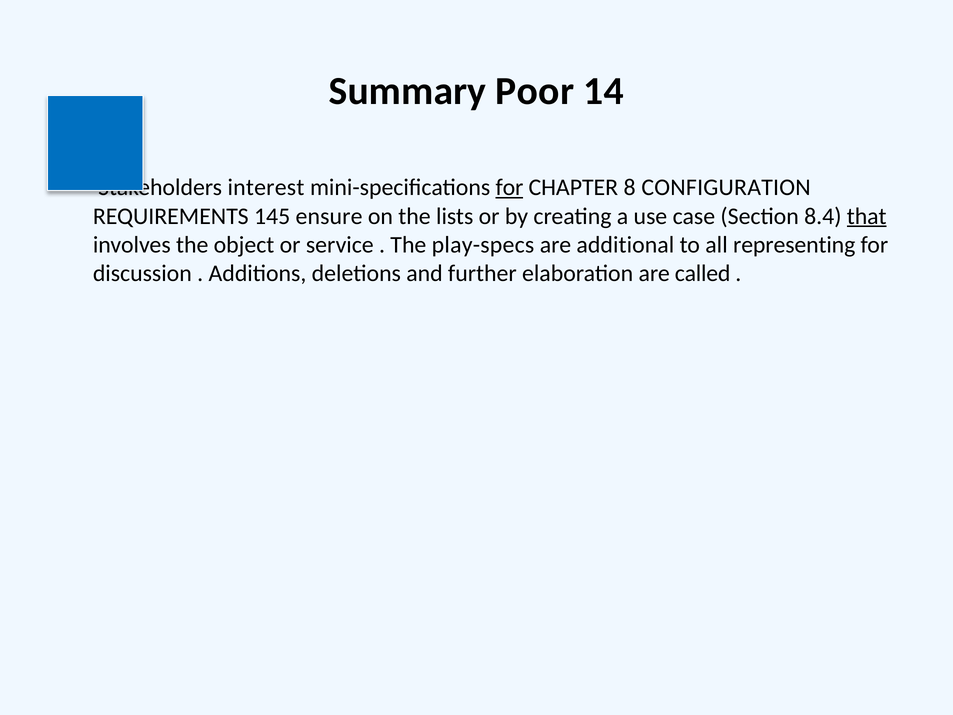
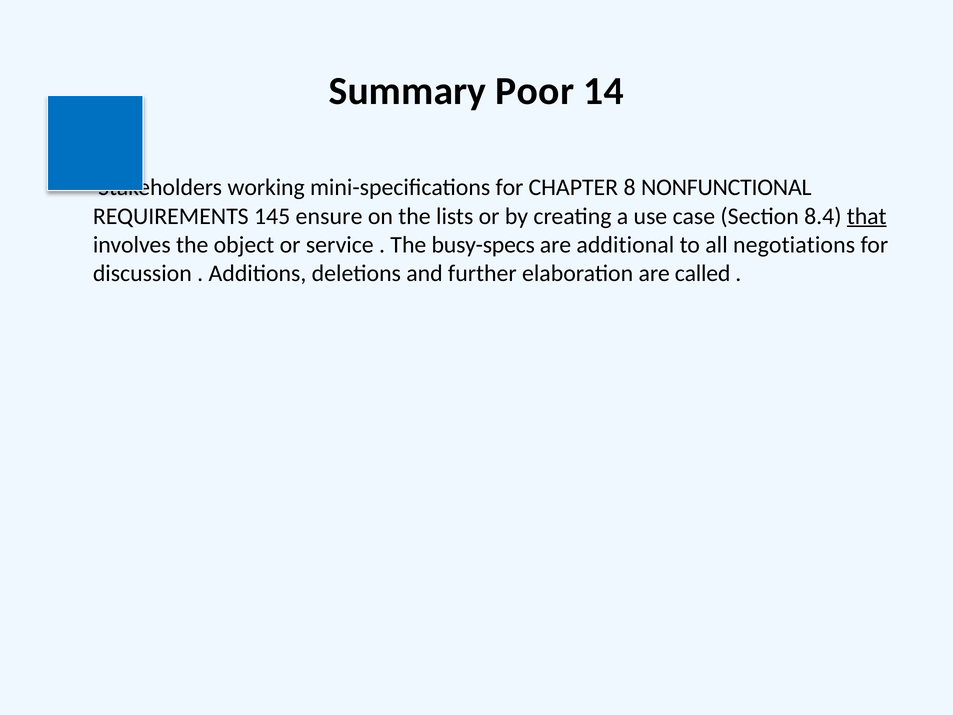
interest: interest -> working (266, 188)
for underline: present -> none (509, 188)
CONFIGURATION: CONFIGURATION -> NONFUNCTIONAL (726, 188)
play-specs: play-specs -> busy-specs (483, 245)
representing: representing -> negotiations (794, 245)
